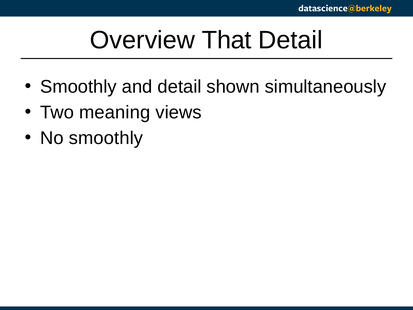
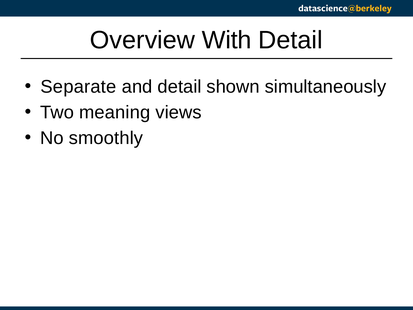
That: That -> With (227, 40)
Smoothly: Smoothly -> Separate (78, 87)
